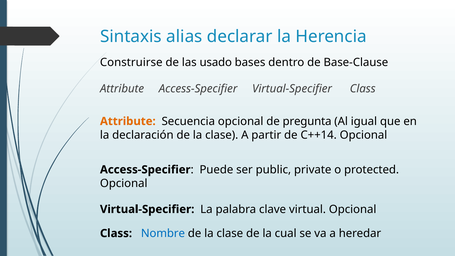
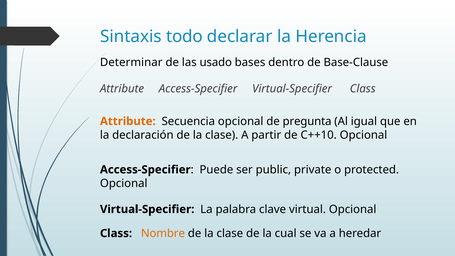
alias: alias -> todo (184, 36)
Construirse: Construirse -> Determinar (131, 62)
C++14: C++14 -> C++10 (319, 135)
Nombre colour: blue -> orange (163, 233)
